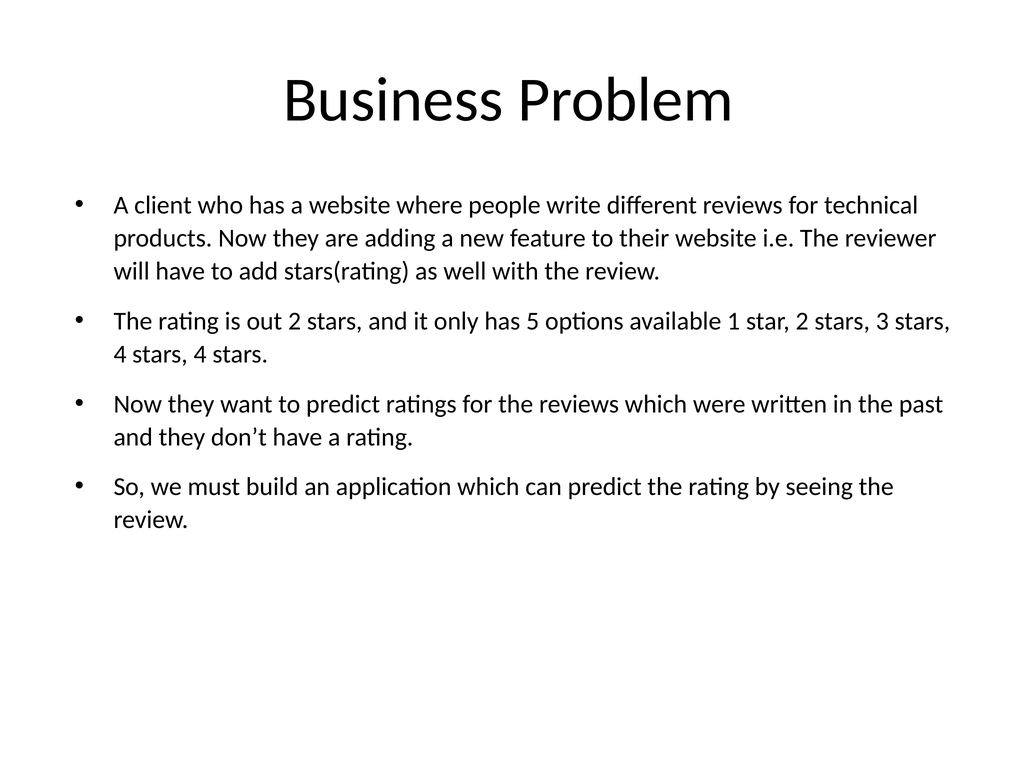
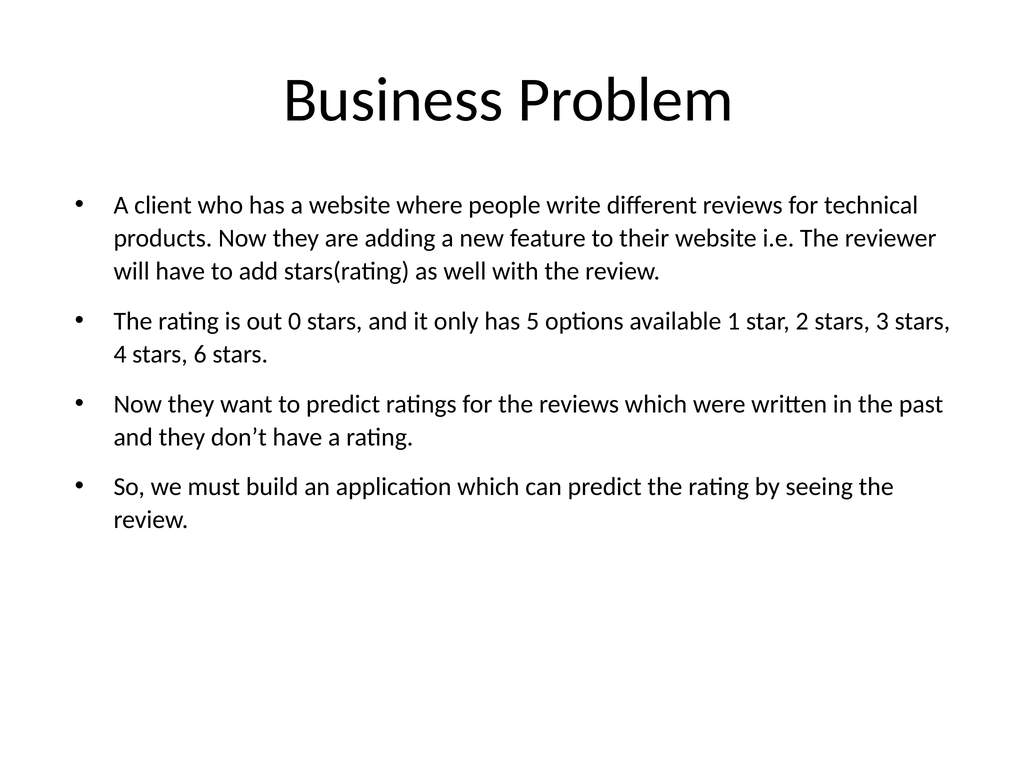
out 2: 2 -> 0 (295, 321)
4 stars 4: 4 -> 6 (200, 354)
